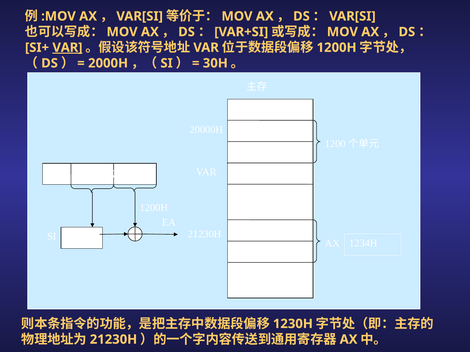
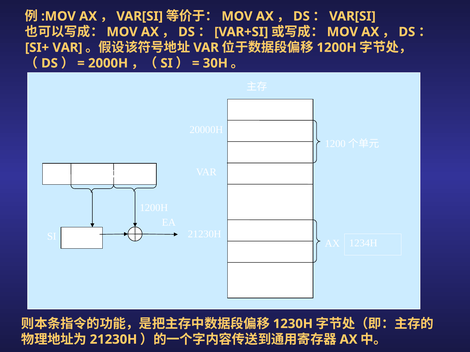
VAR underline: present -> none (67, 48)
